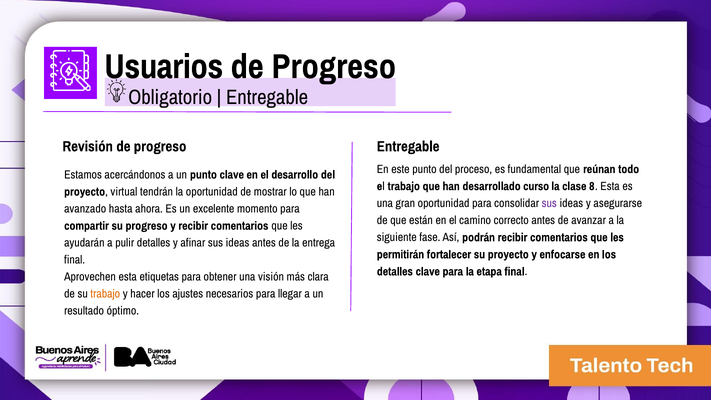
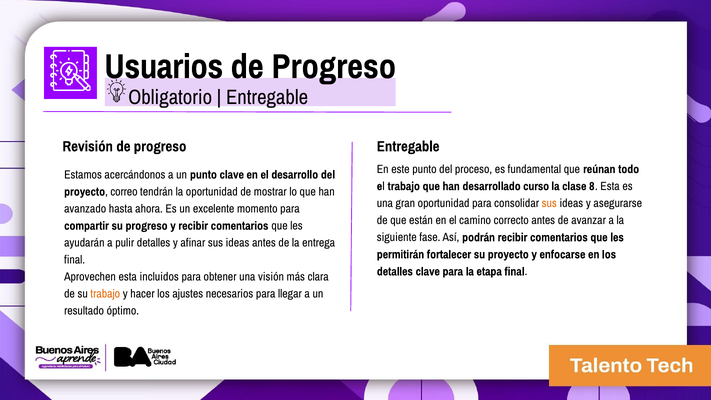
virtual: virtual -> correo (124, 192)
sus colour: purple -> orange (549, 203)
etiquetas: etiquetas -> incluidos (159, 277)
